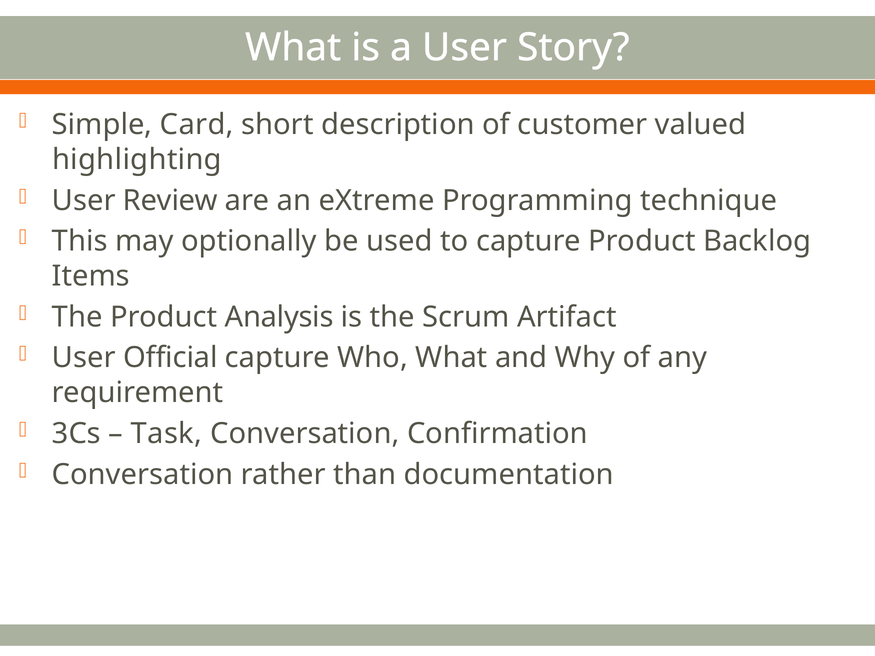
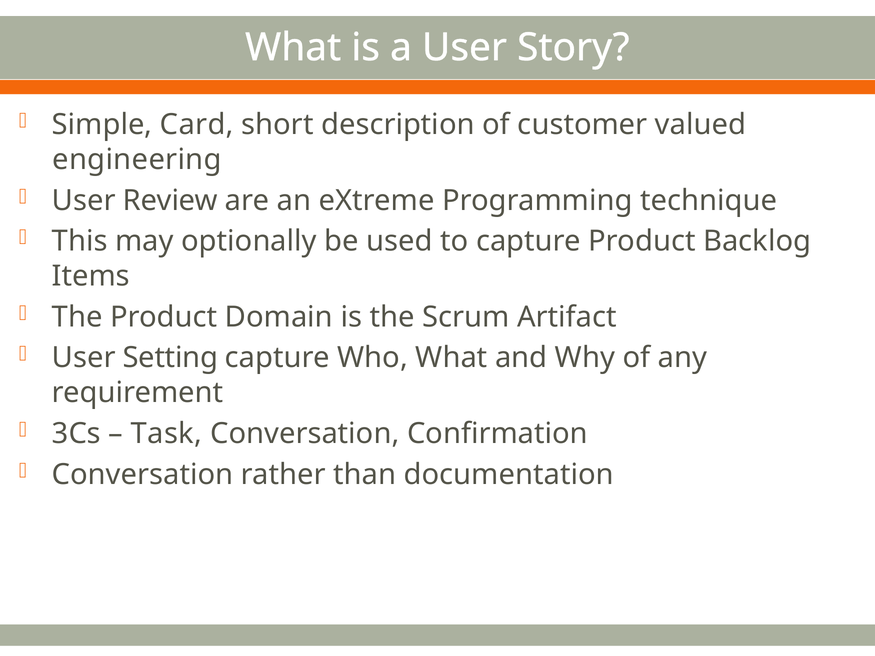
highlighting: highlighting -> engineering (137, 160)
Analysis: Analysis -> Domain (279, 317)
Official: Official -> Setting (170, 358)
